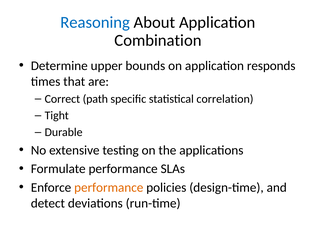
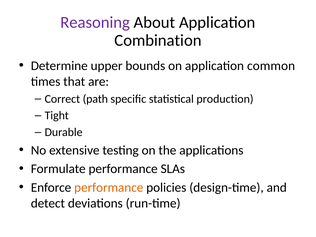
Reasoning colour: blue -> purple (95, 22)
responds: responds -> common (271, 66)
correlation: correlation -> production (225, 99)
